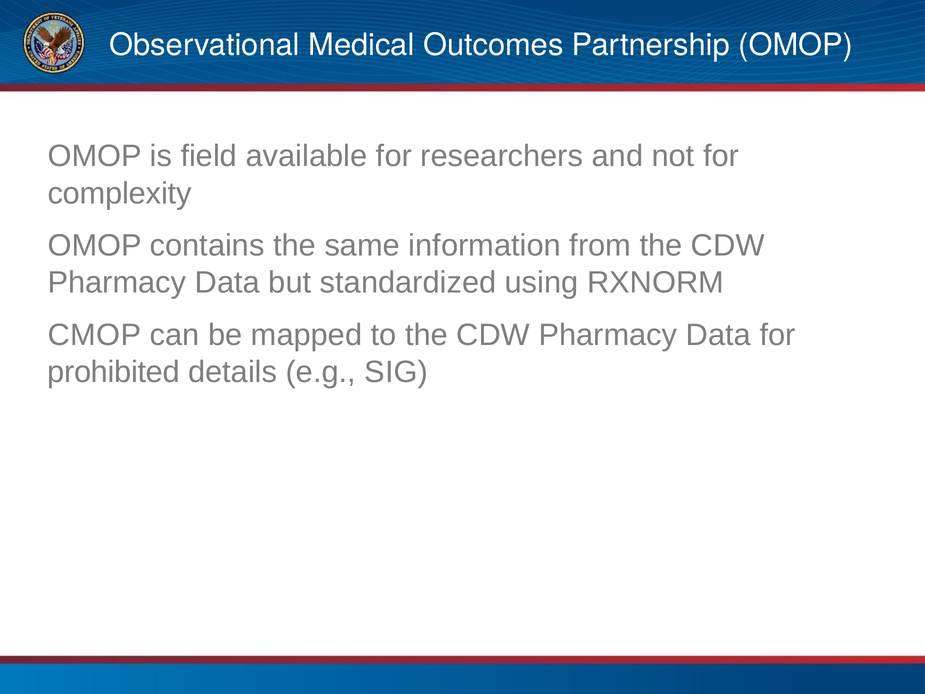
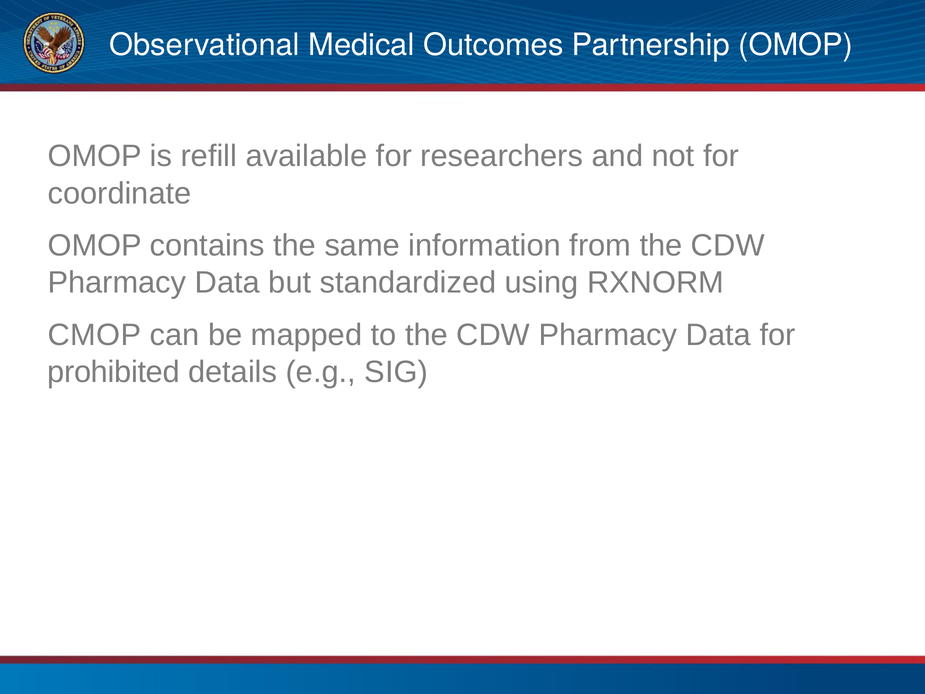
field: field -> refill (209, 156)
complexity: complexity -> coordinate (120, 193)
